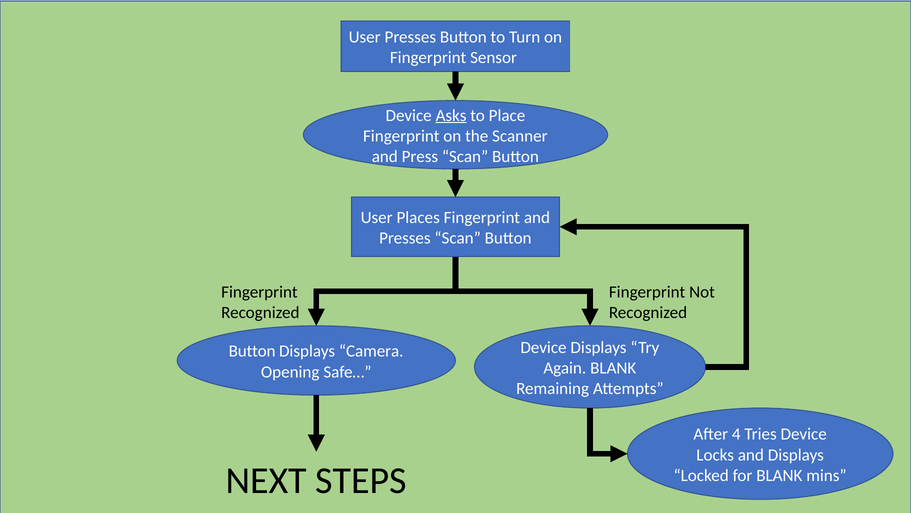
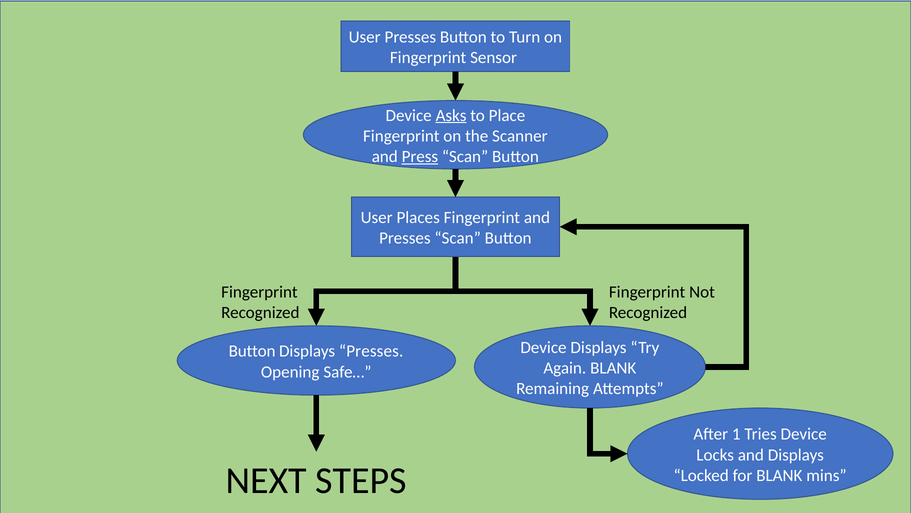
Press underline: none -> present (420, 156)
Displays Camera: Camera -> Presses (371, 351)
4: 4 -> 1 (736, 434)
